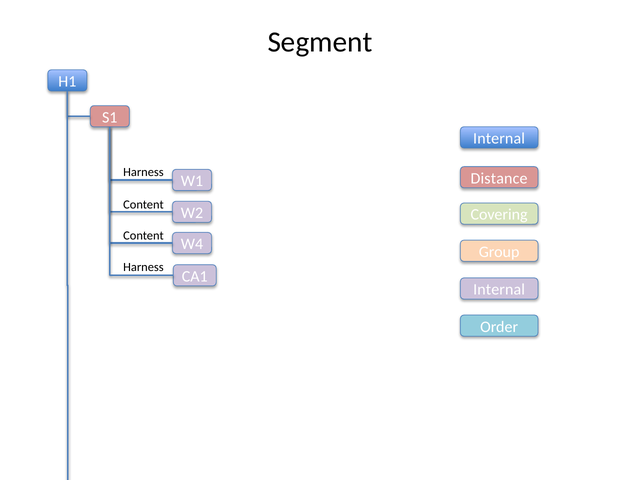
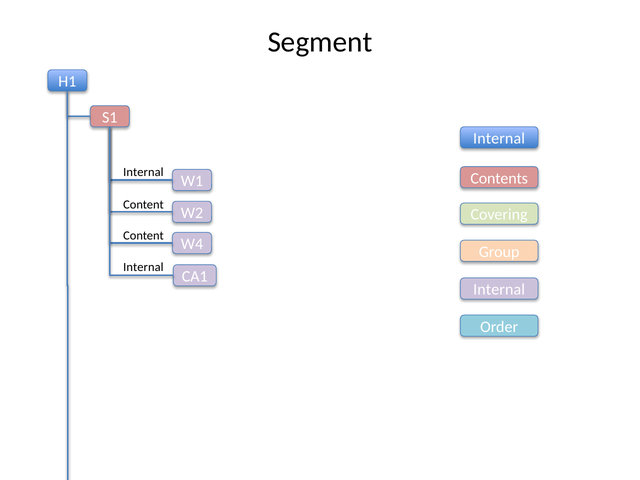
Harness: Harness -> Internal (143, 172)
Distance: Distance -> Contents (499, 178)
Harness: Harness -> Internal (143, 267)
